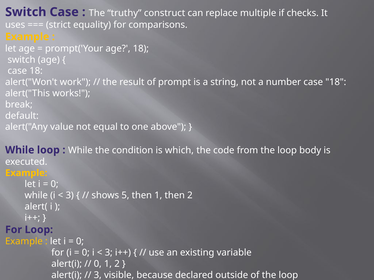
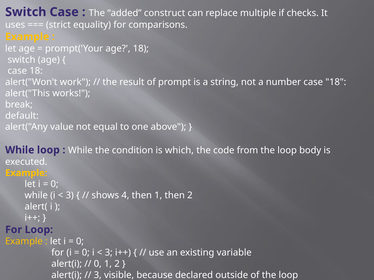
truthy: truthy -> added (124, 13)
5: 5 -> 4 (125, 196)
